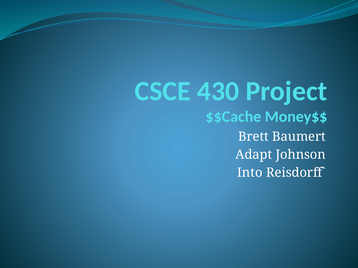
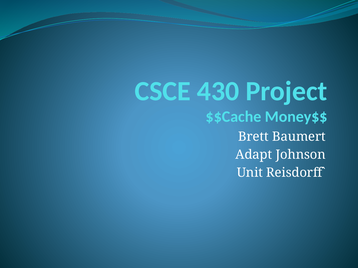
Into: Into -> Unit (250, 173)
